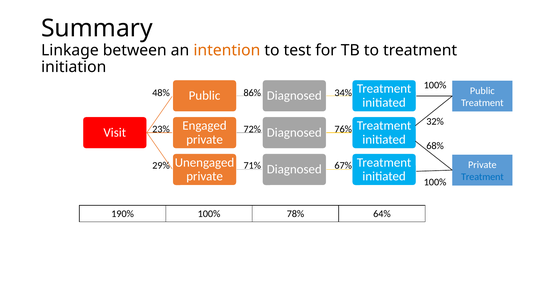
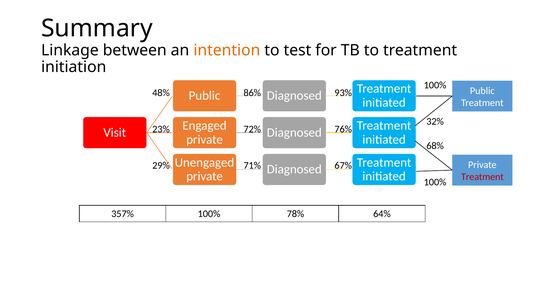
34%: 34% -> 93% (343, 93)
Treatment colour: blue -> red (482, 177)
190%: 190% -> 357% (123, 214)
